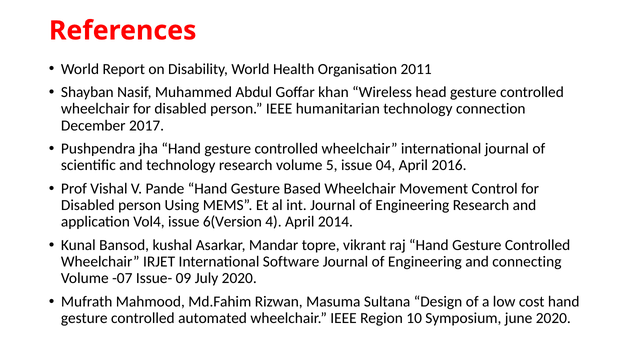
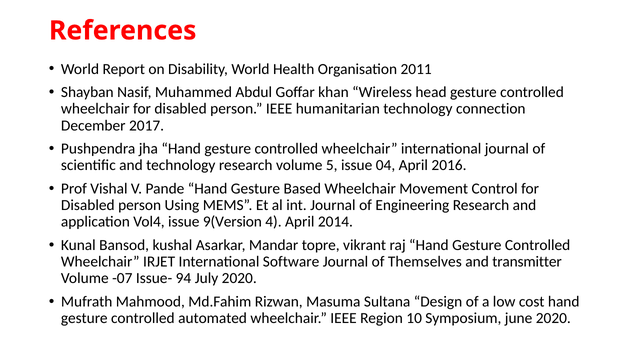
6(Version: 6(Version -> 9(Version (232, 222)
Engineering: Engineering -> Themselves (425, 262)
connecting: connecting -> transmitter (527, 262)
09: 09 -> 94 (183, 278)
